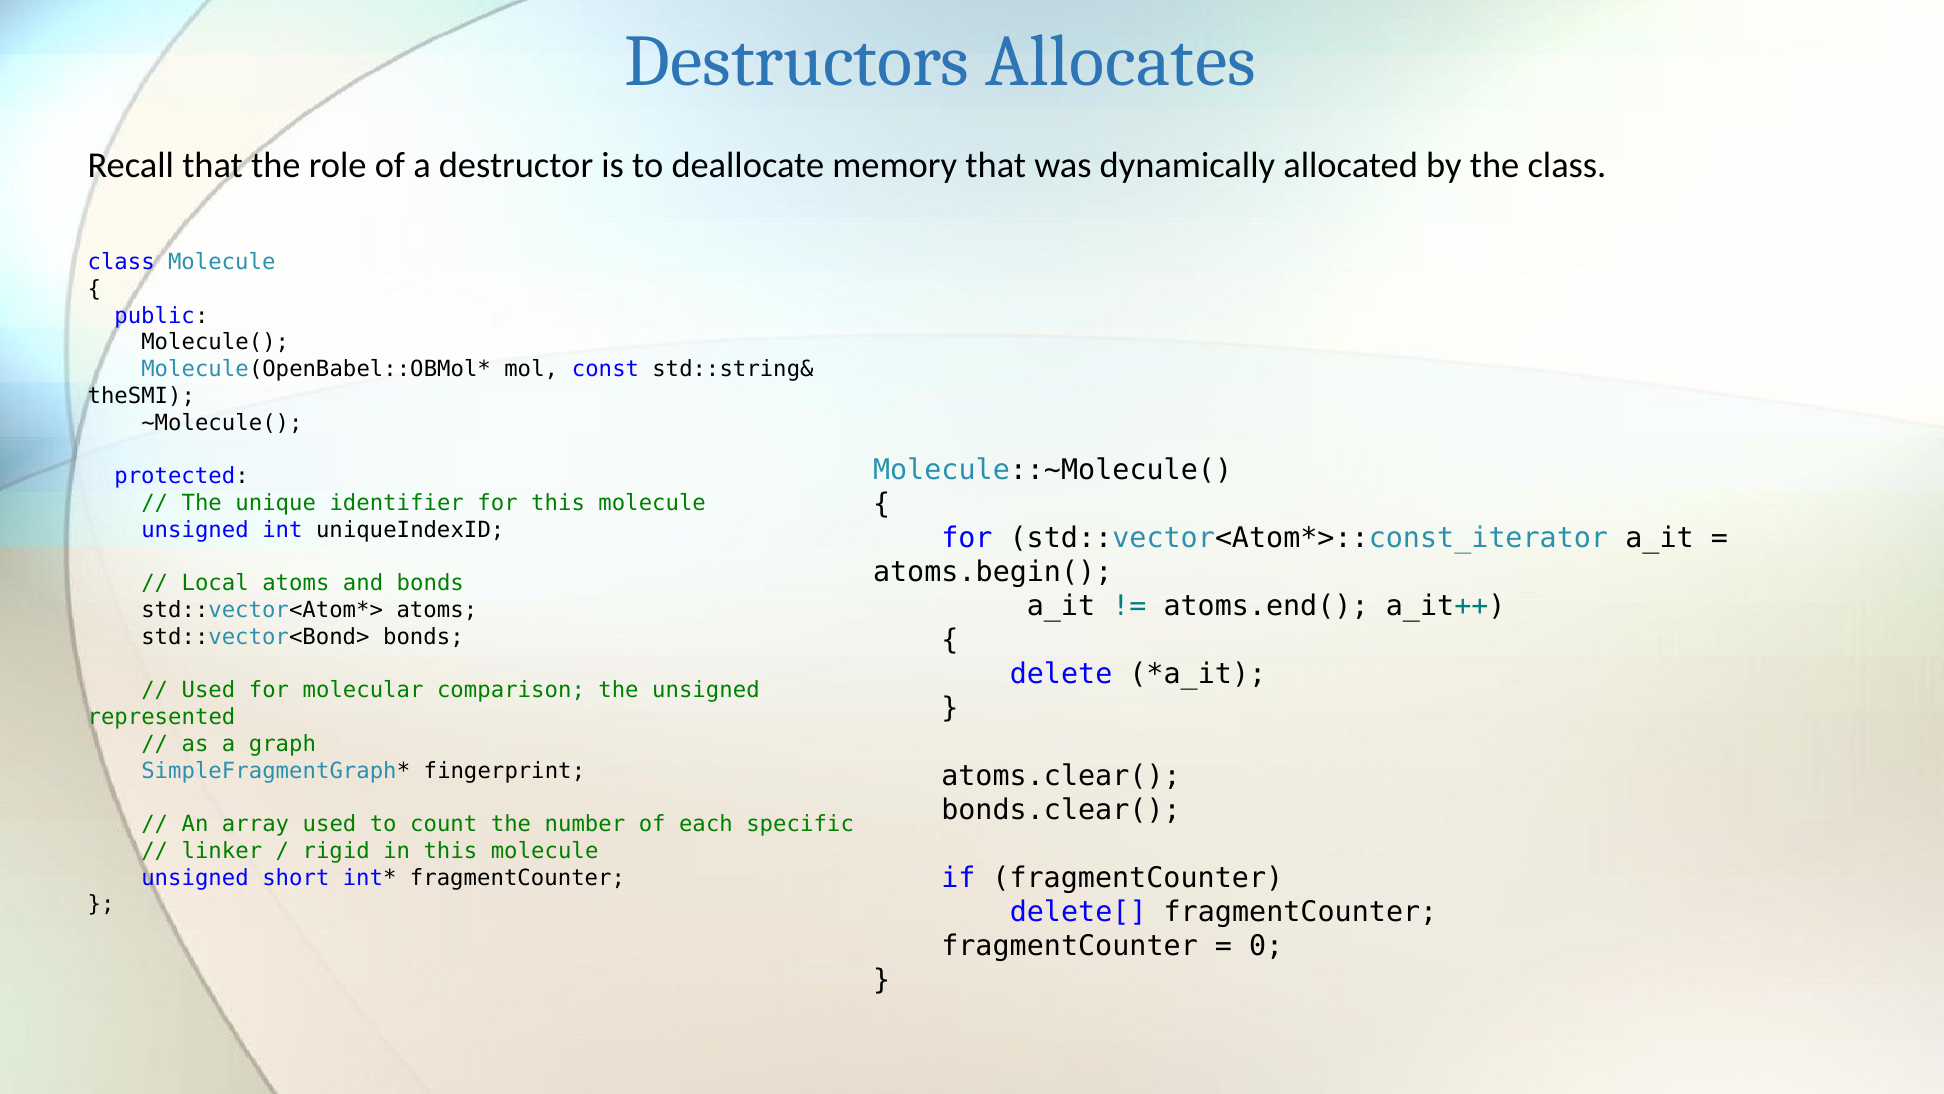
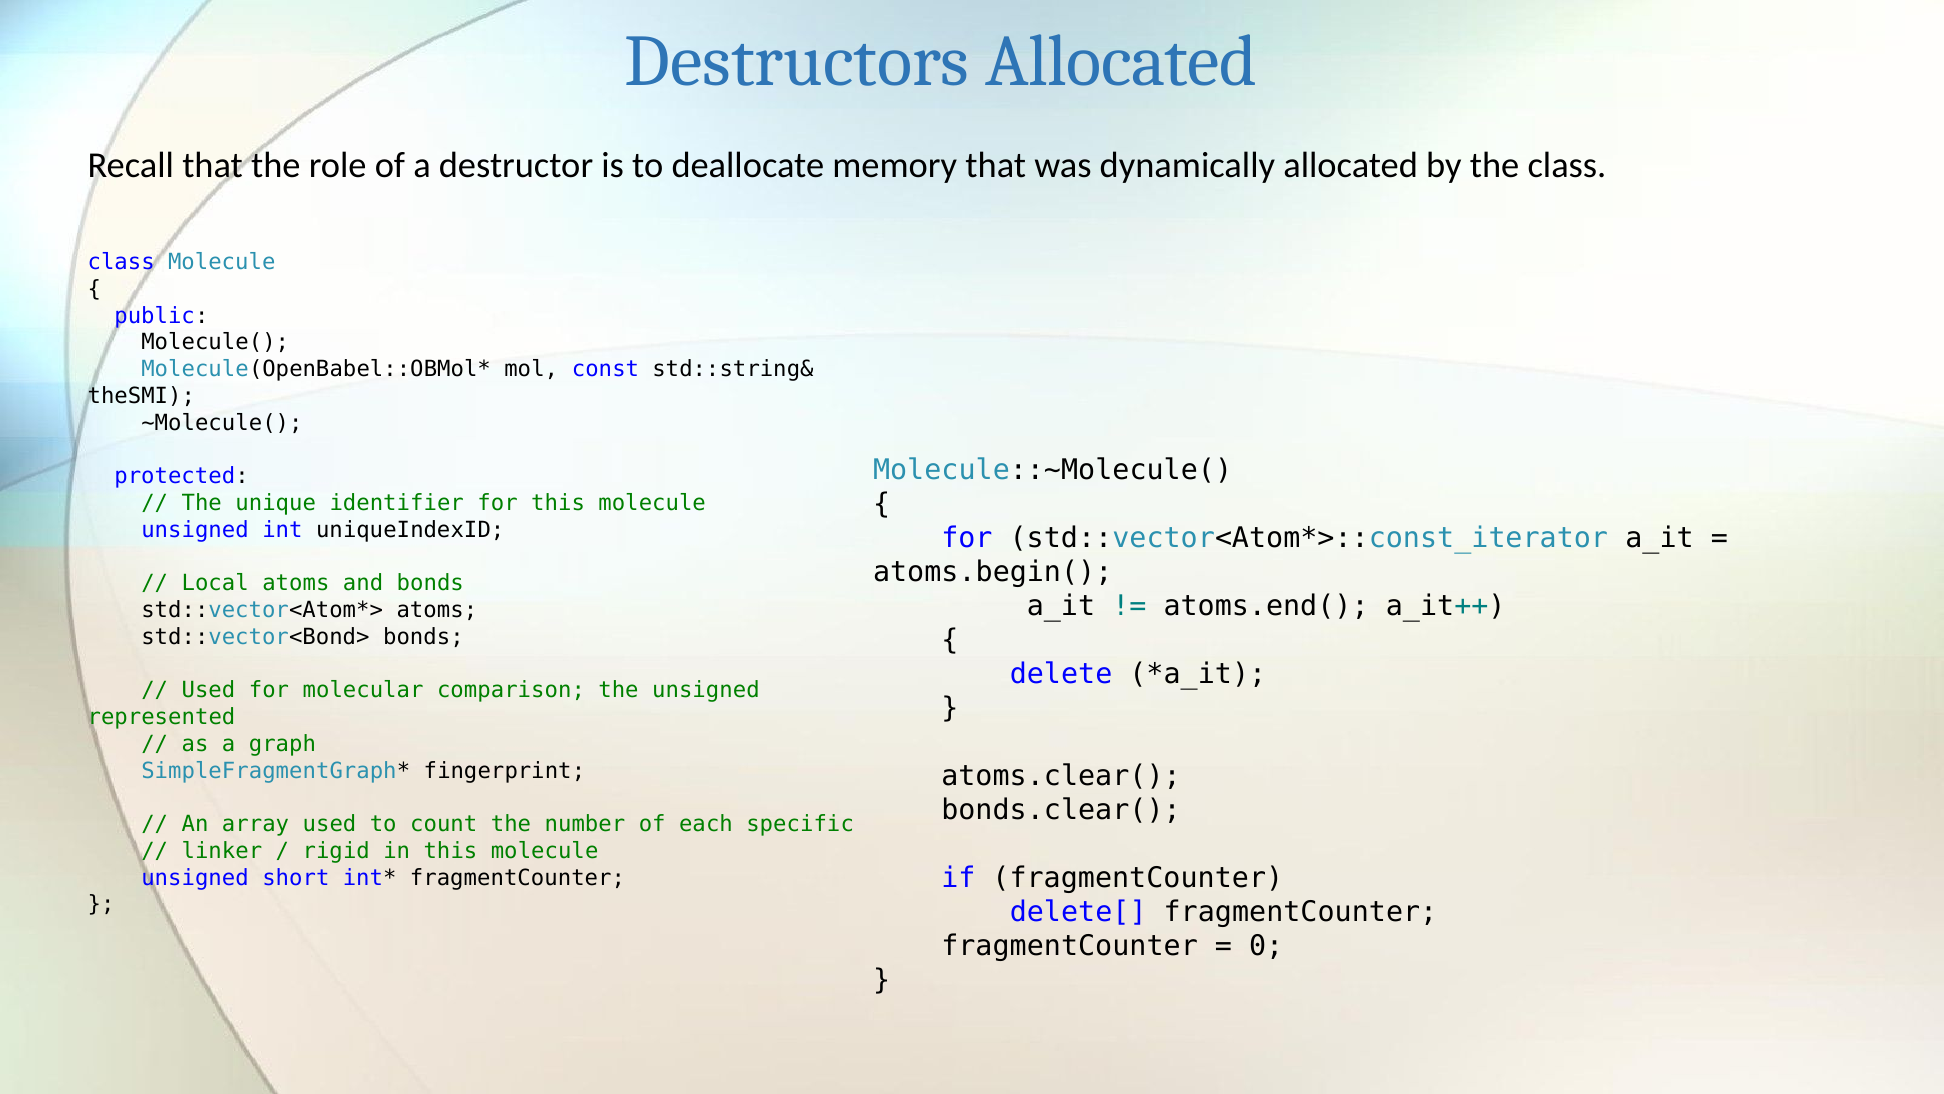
Destructors Allocates: Allocates -> Allocated (1121, 61)
